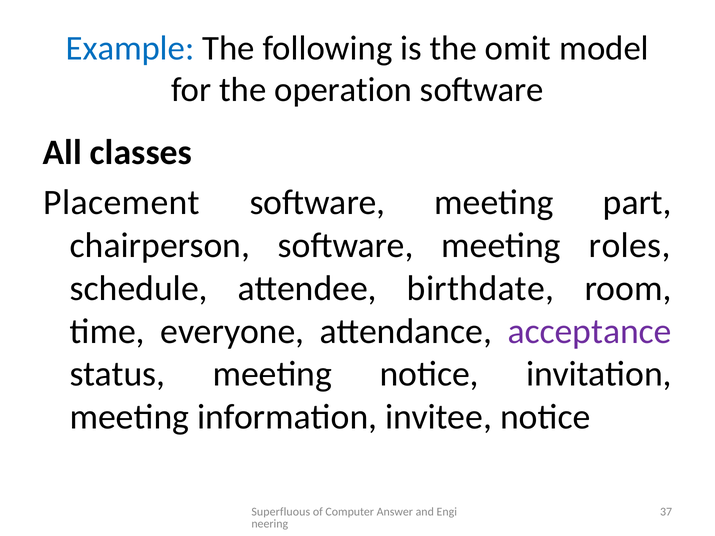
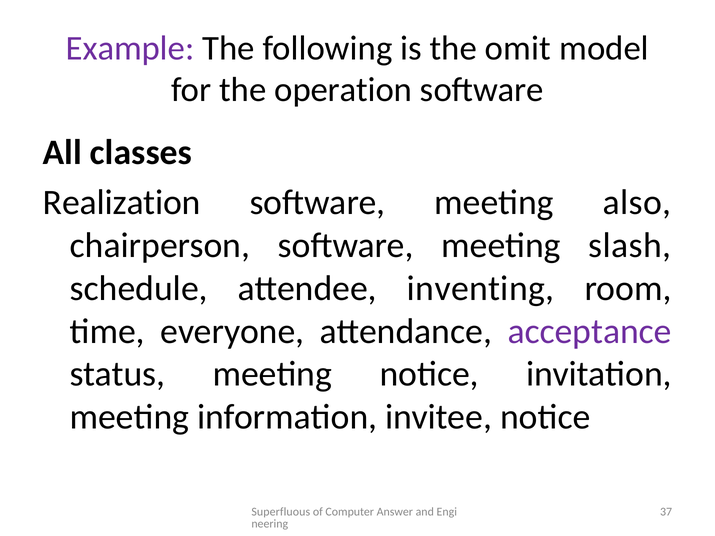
Example colour: blue -> purple (130, 48)
Placement: Placement -> Realization (122, 203)
part: part -> also (637, 203)
roles: roles -> slash (630, 246)
birthdate: birthdate -> inventing (481, 289)
